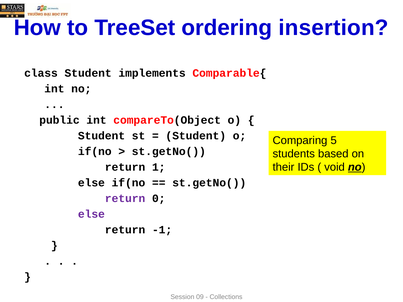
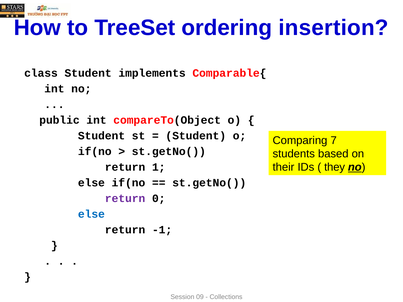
5: 5 -> 7 (334, 140)
void: void -> they (335, 167)
else colour: purple -> blue (91, 214)
